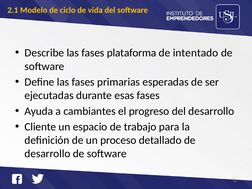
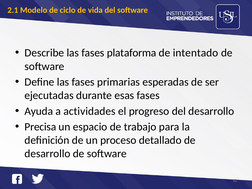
cambiantes: cambiantes -> actividades (90, 111)
Cliente: Cliente -> Precisa (40, 127)
